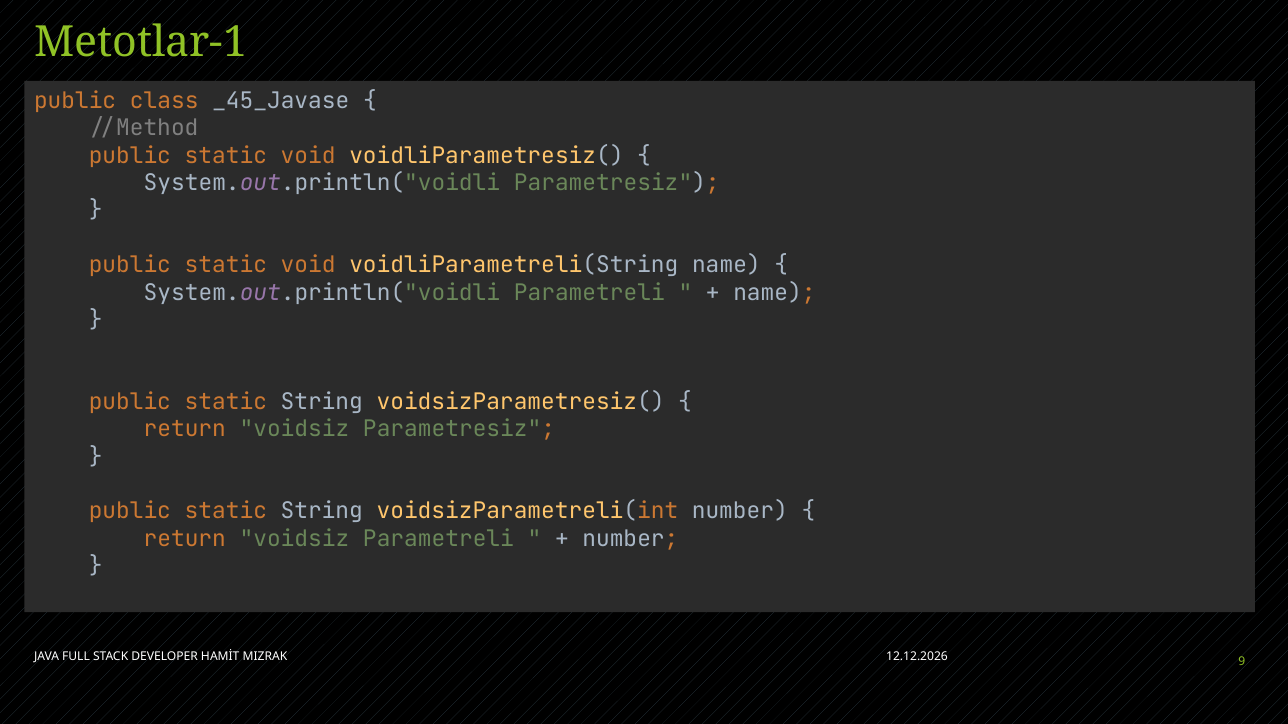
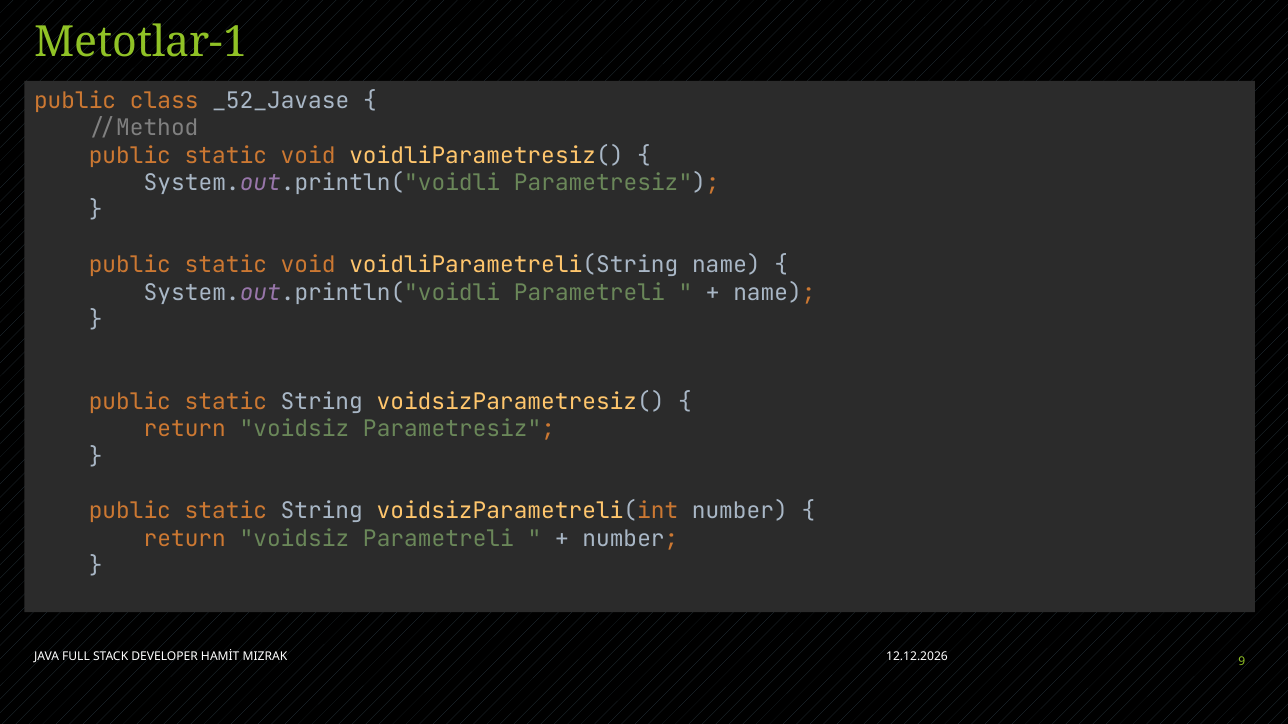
_45_Javase: _45_Javase -> _52_Javase (281, 101)
